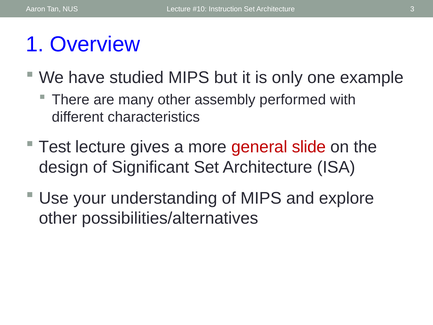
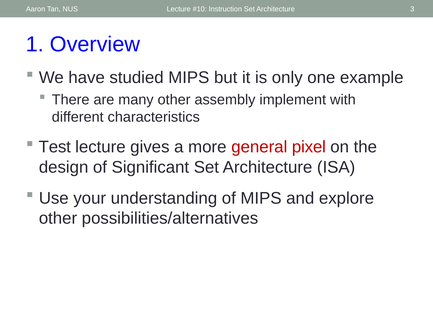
performed: performed -> implement (293, 100)
slide: slide -> pixel (309, 147)
